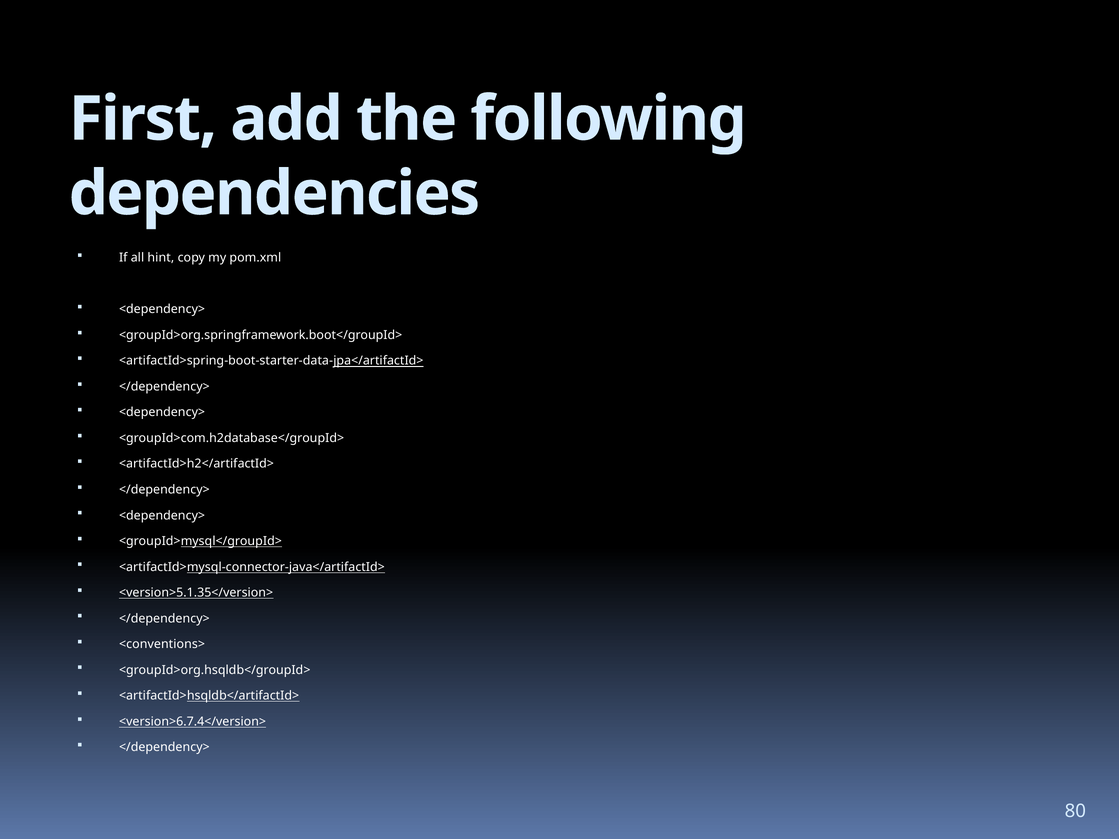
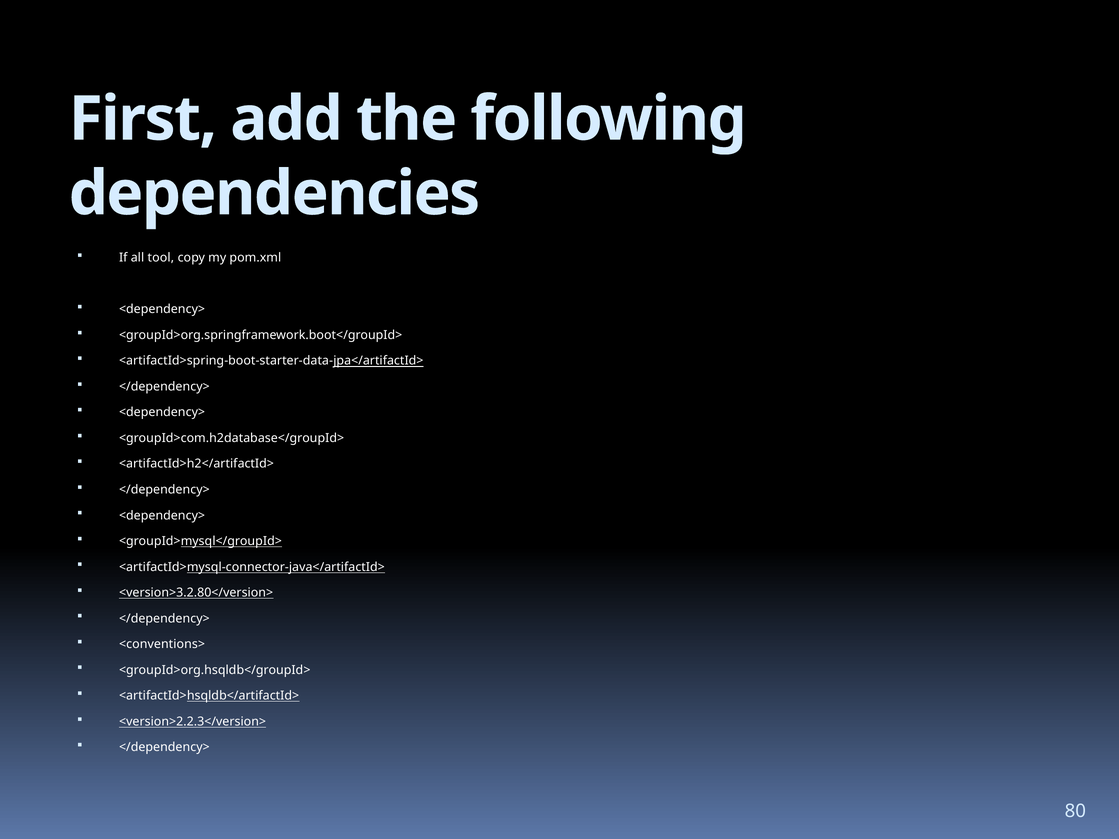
hint: hint -> tool (161, 258)
<version>5.1.35</version>: <version>5.1.35</version> -> <version>3.2.80</version> (196, 593)
<version>6.7.4</version>: <version>6.7.4</version> -> <version>2.2.3</version> (193, 722)
